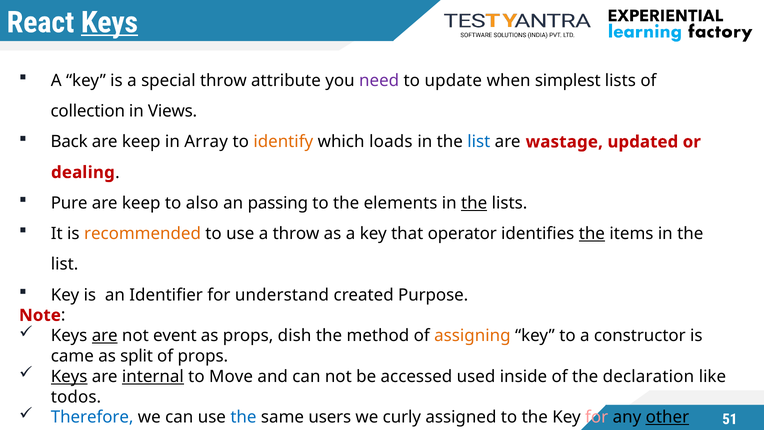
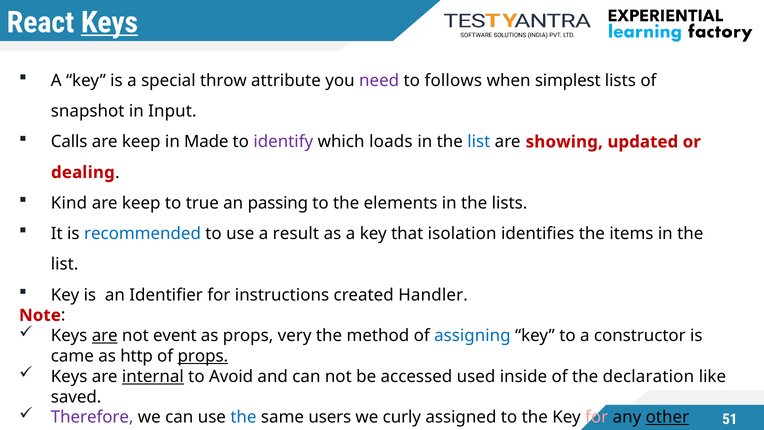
update: update -> follows (453, 81)
collection: collection -> snapshot (88, 111)
Views: Views -> Input (172, 111)
Back: Back -> Calls (69, 142)
Array: Array -> Made (206, 142)
identify colour: orange -> purple (283, 142)
wastage: wastage -> showing (564, 142)
Pure: Pure -> Kind (69, 203)
also: also -> true (202, 203)
the underline: present -> none (474, 203)
recommended colour: orange -> blue (142, 234)
a throw: throw -> result (296, 234)
operator: operator -> isolation (462, 234)
the underline: present -> none (592, 234)
understand: understand -> instructions (282, 295)
Purpose: Purpose -> Handler (433, 295)
dish: dish -> very (295, 336)
assigning colour: orange -> blue (472, 336)
split: split -> http (137, 356)
props underline: none -> present (203, 356)
Keys underline: present -> none (69, 376)
Move: Move -> Avoid (231, 376)
todos: todos -> saved (76, 397)
Therefore colour: blue -> purple (92, 417)
